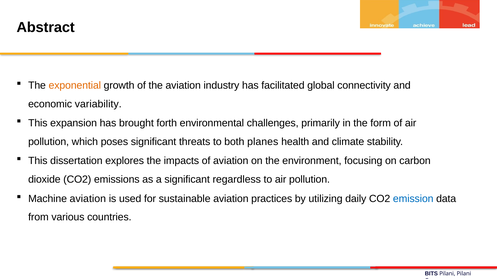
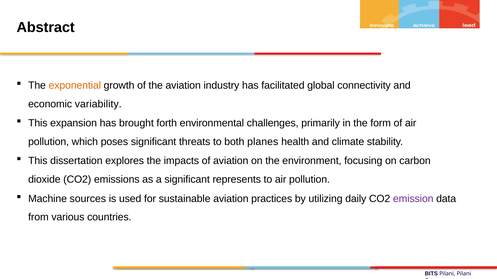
regardless: regardless -> represents (237, 180)
Machine aviation: aviation -> sources (88, 199)
emission colour: blue -> purple (413, 199)
